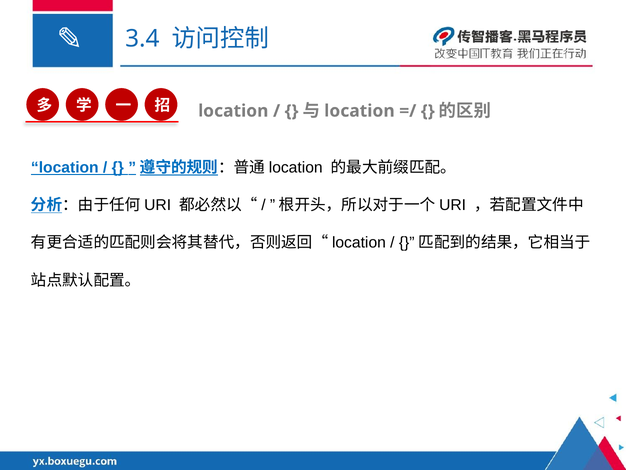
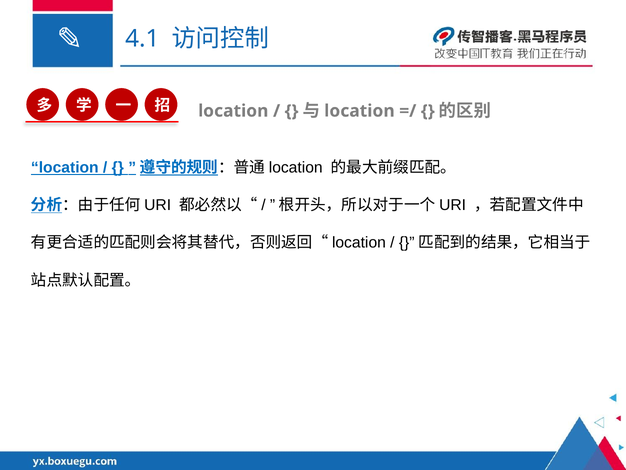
3.4: 3.4 -> 4.1 (142, 39)
